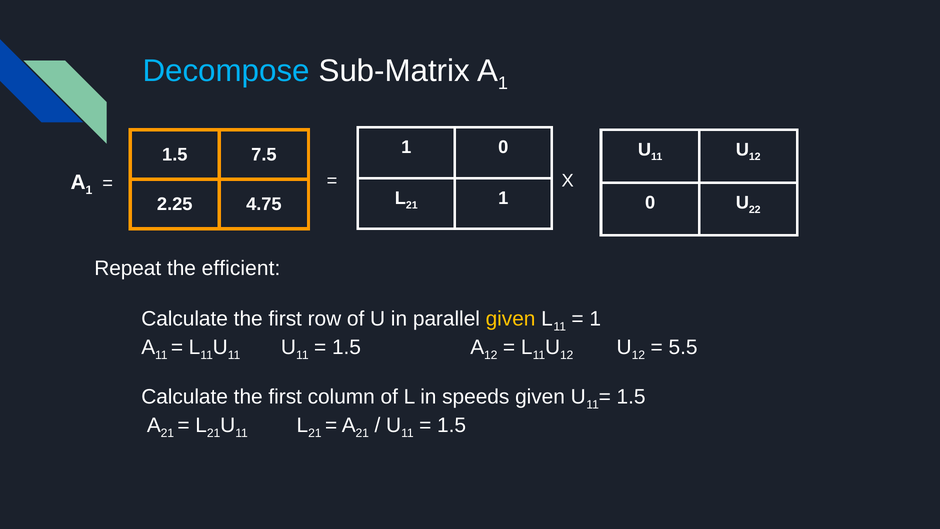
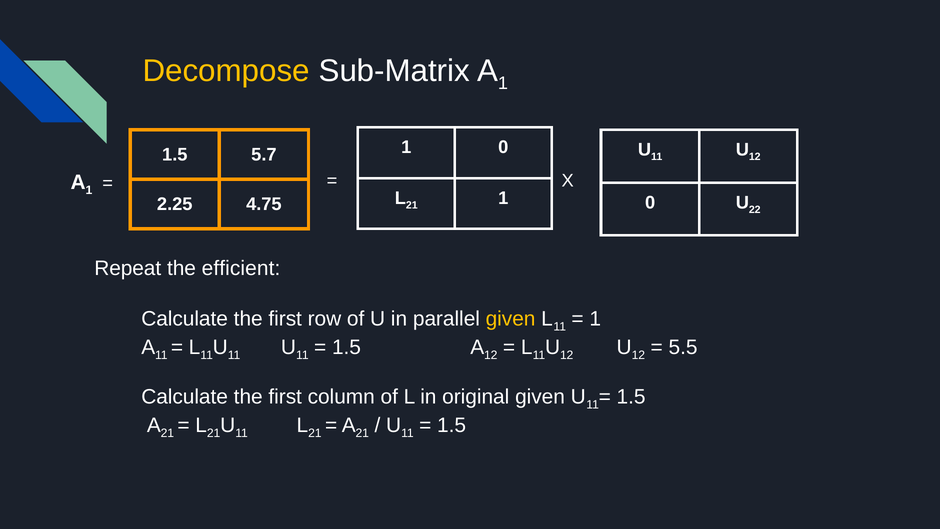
Decompose colour: light blue -> yellow (226, 71)
7.5: 7.5 -> 5.7 (264, 155)
speeds: speeds -> original (476, 396)
